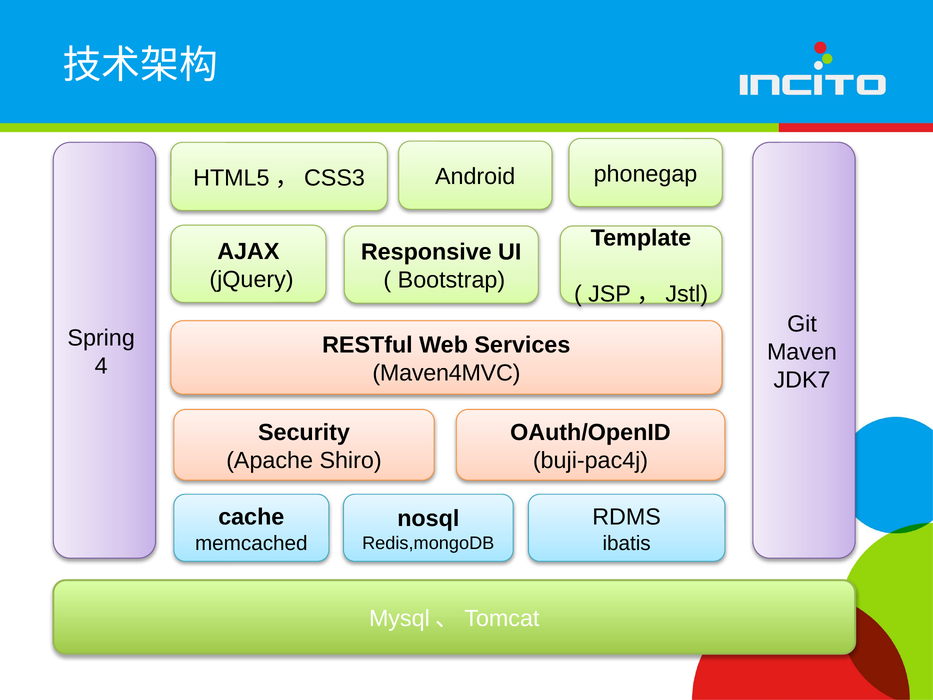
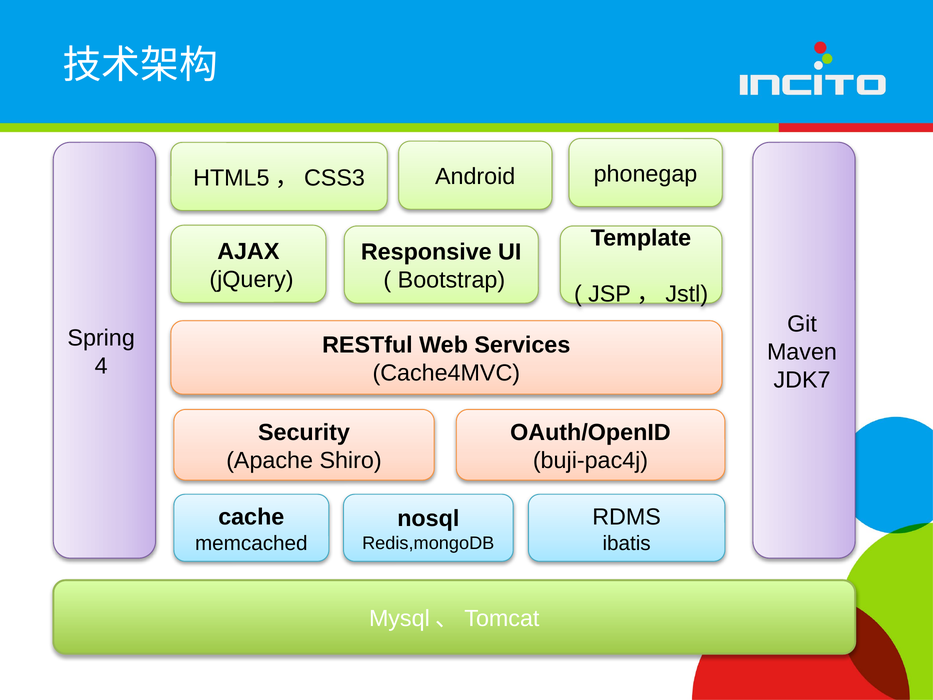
Maven4MVC: Maven4MVC -> Cache4MVC (446, 373)
